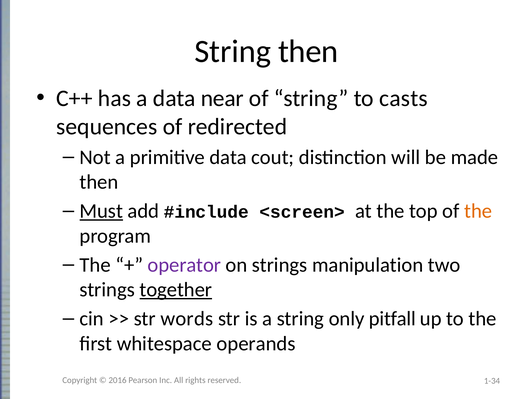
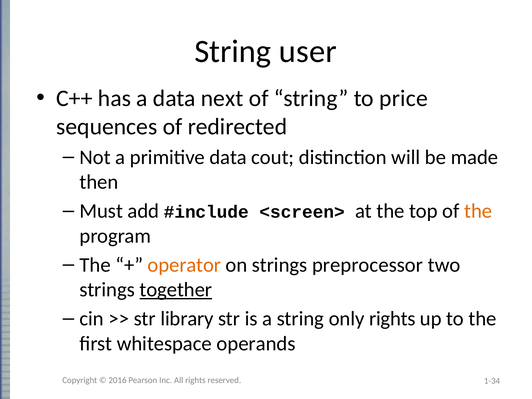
String then: then -> user (308, 51)
near: near -> next (222, 98)
casts: casts -> price (403, 98)
Must underline: present -> none (101, 211)
operator colour: purple -> orange (184, 265)
manipulation: manipulation -> preprocessor (368, 265)
words: words -> library (187, 319)
only pitfall: pitfall -> rights (392, 319)
